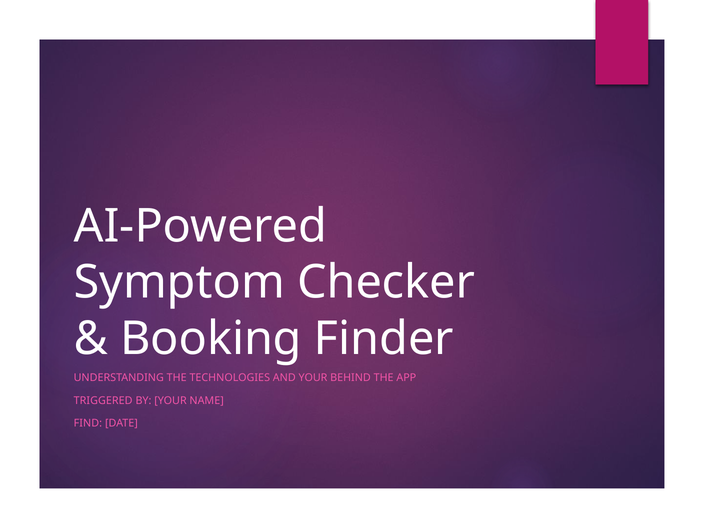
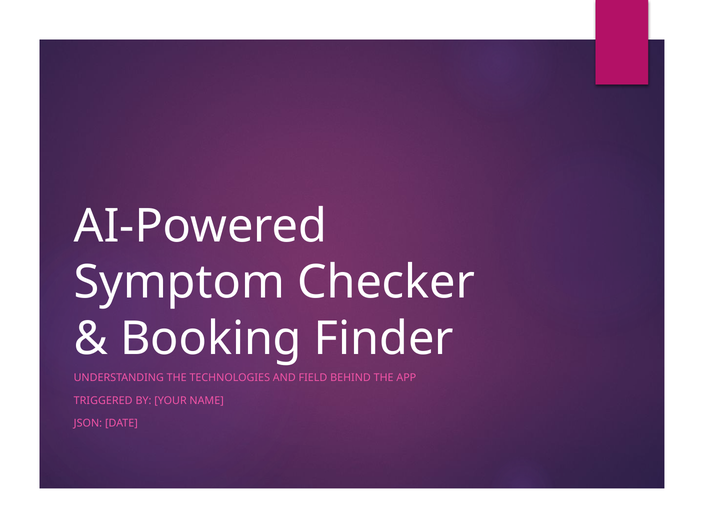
AND YOUR: YOUR -> FIELD (313, 378)
FIND: FIND -> JSON (88, 423)
